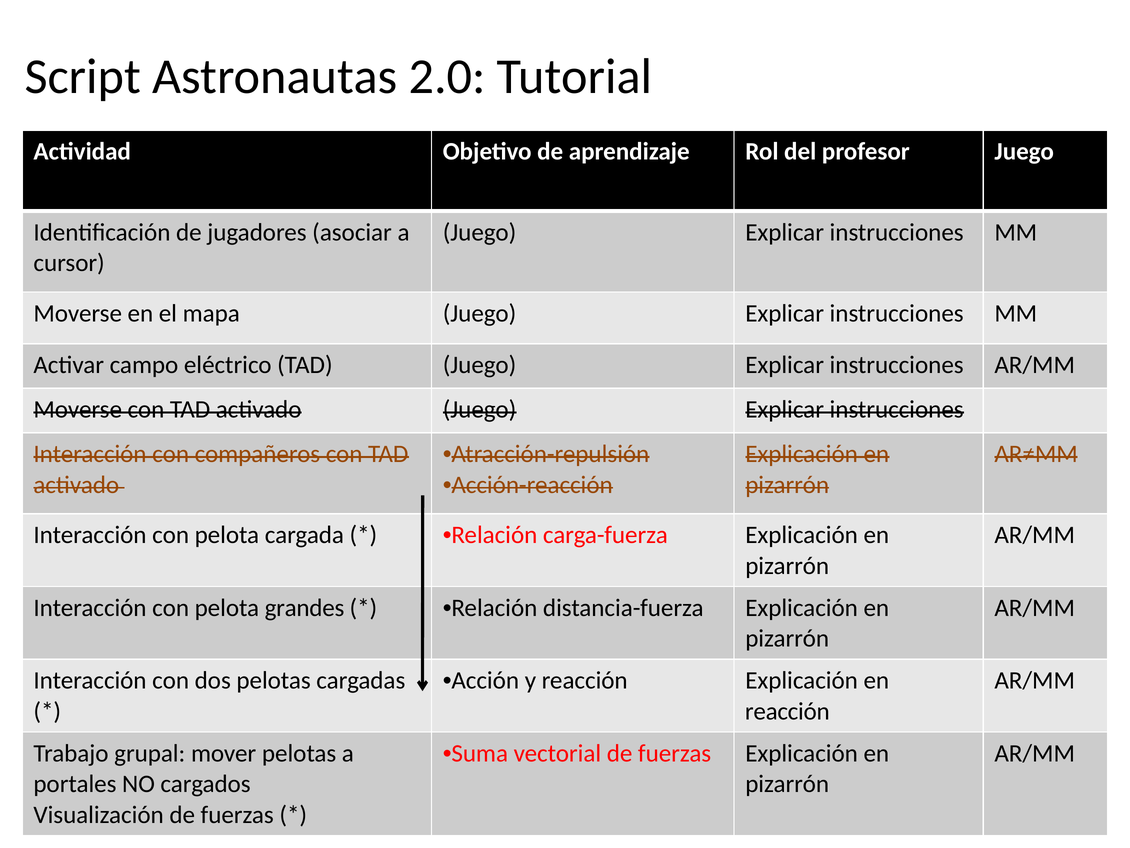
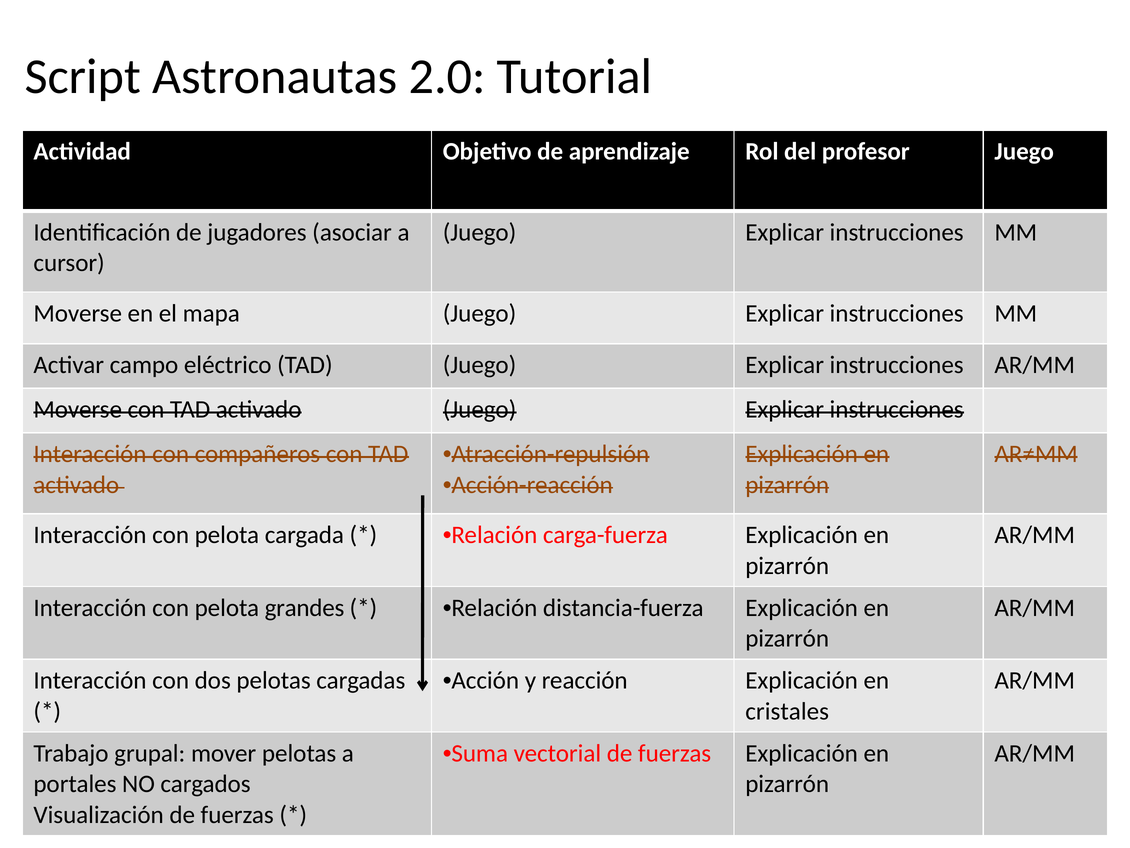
reacción: reacción -> cristales (787, 711)
